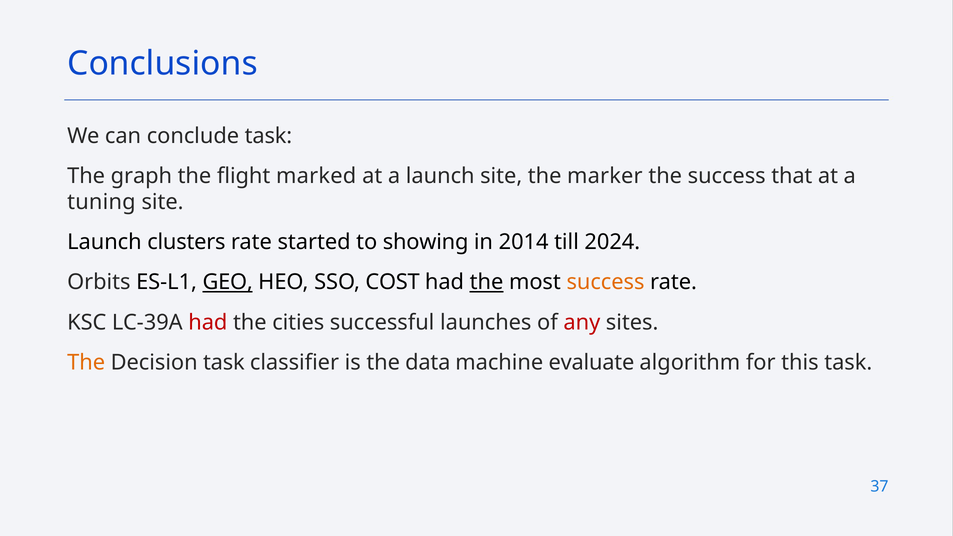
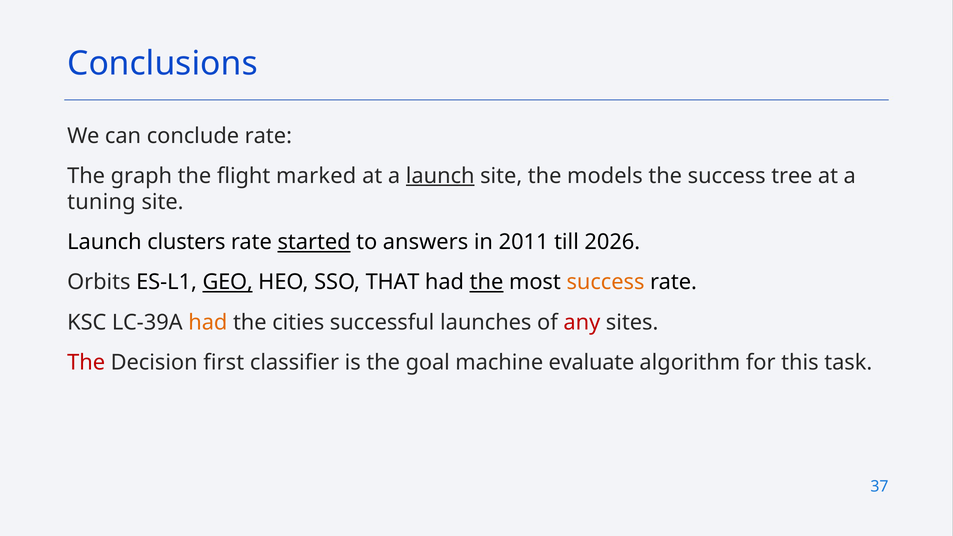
conclude task: task -> rate (268, 136)
launch underline: none -> present (440, 176)
marker: marker -> models (605, 176)
that: that -> tree (792, 176)
started underline: none -> present (314, 242)
showing: showing -> answers (426, 242)
2014: 2014 -> 2011 (524, 242)
2024: 2024 -> 2026 (612, 242)
COST: COST -> THAT (393, 282)
had colour: red -> orange (208, 322)
The colour: orange -> red (86, 362)
Decision task: task -> first (224, 362)
data: data -> goal (428, 362)
